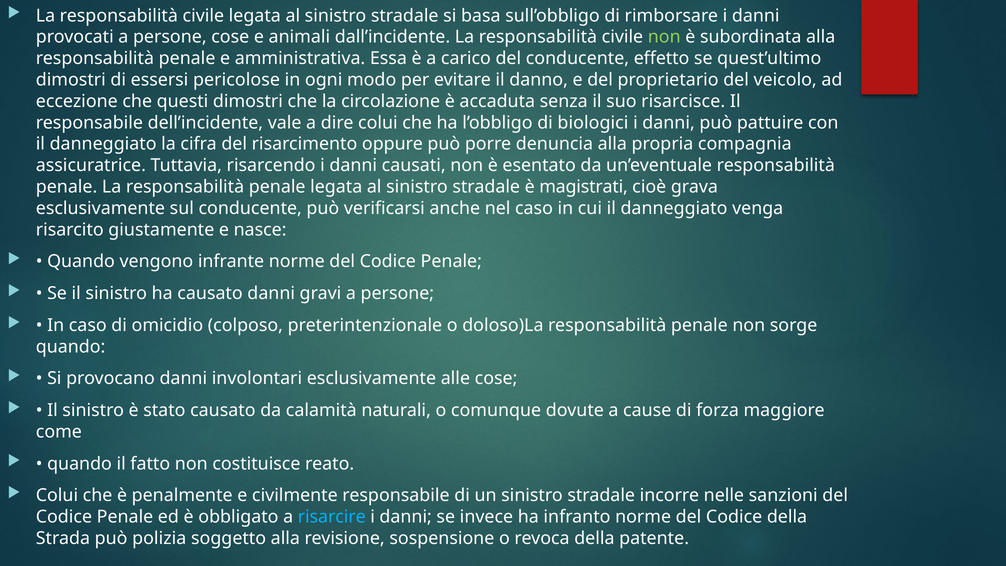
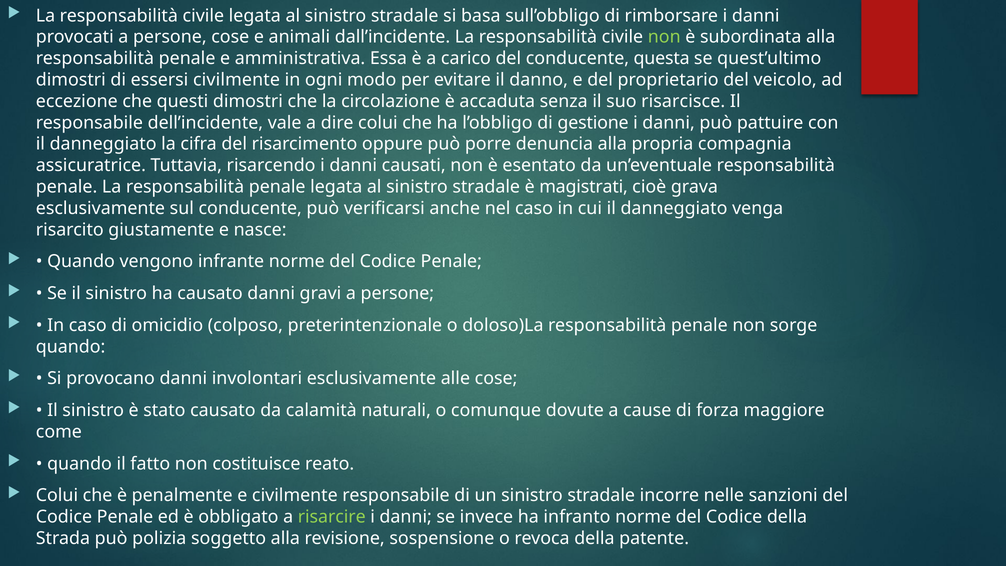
effetto: effetto -> questa (662, 58)
essersi pericolose: pericolose -> civilmente (236, 80)
biologici: biologici -> gestione (593, 123)
risarcire colour: light blue -> light green (332, 517)
